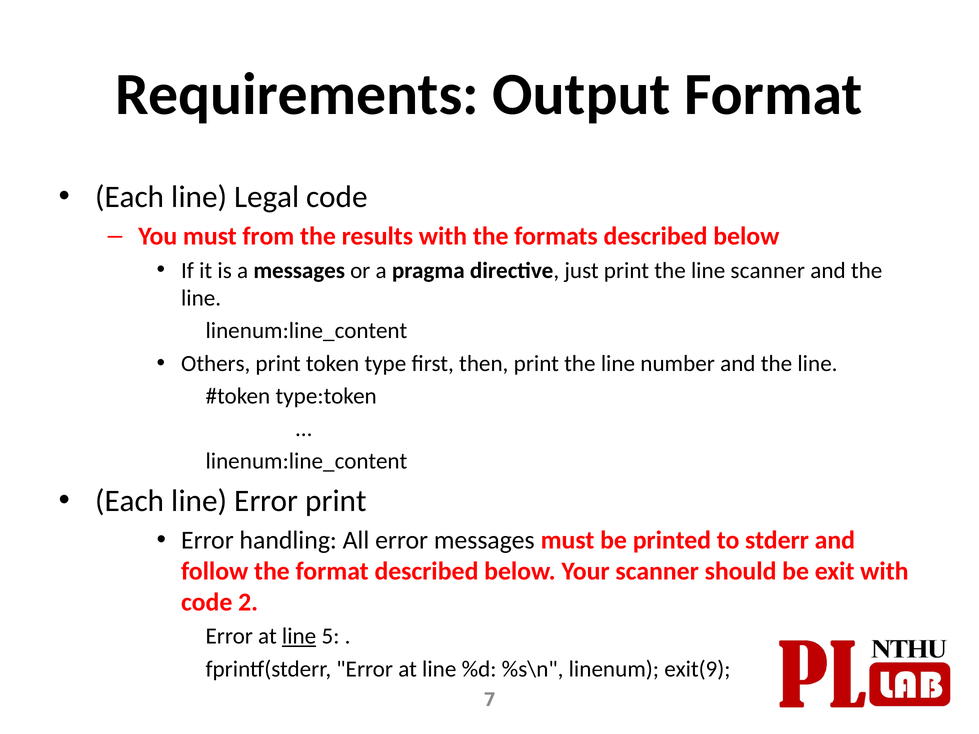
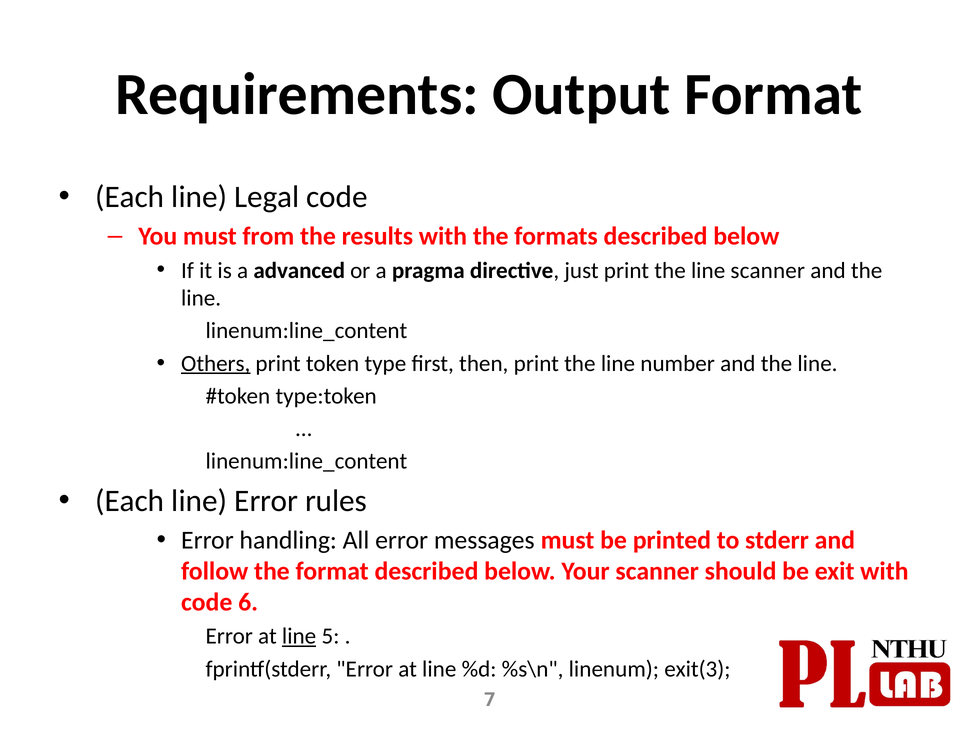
a messages: messages -> advanced (299, 271)
Others underline: none -> present (216, 364)
Error print: print -> rules (336, 501)
2: 2 -> 6 (248, 603)
exit(9: exit(9 -> exit(3 (697, 669)
